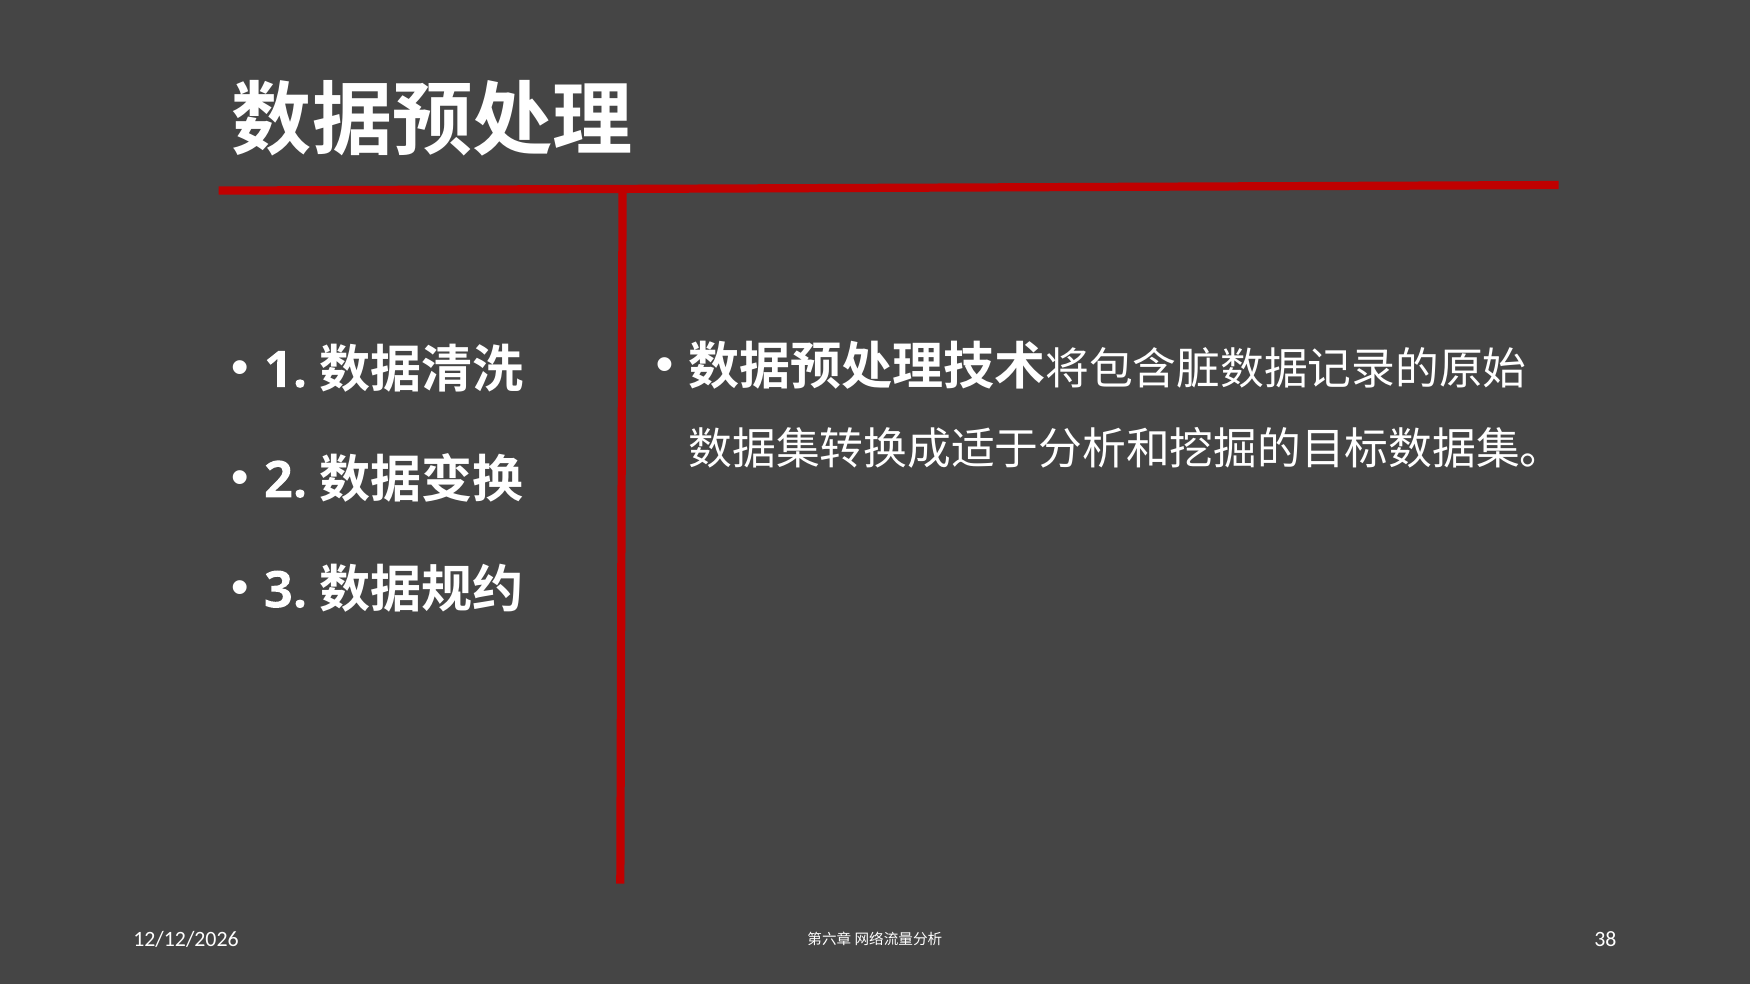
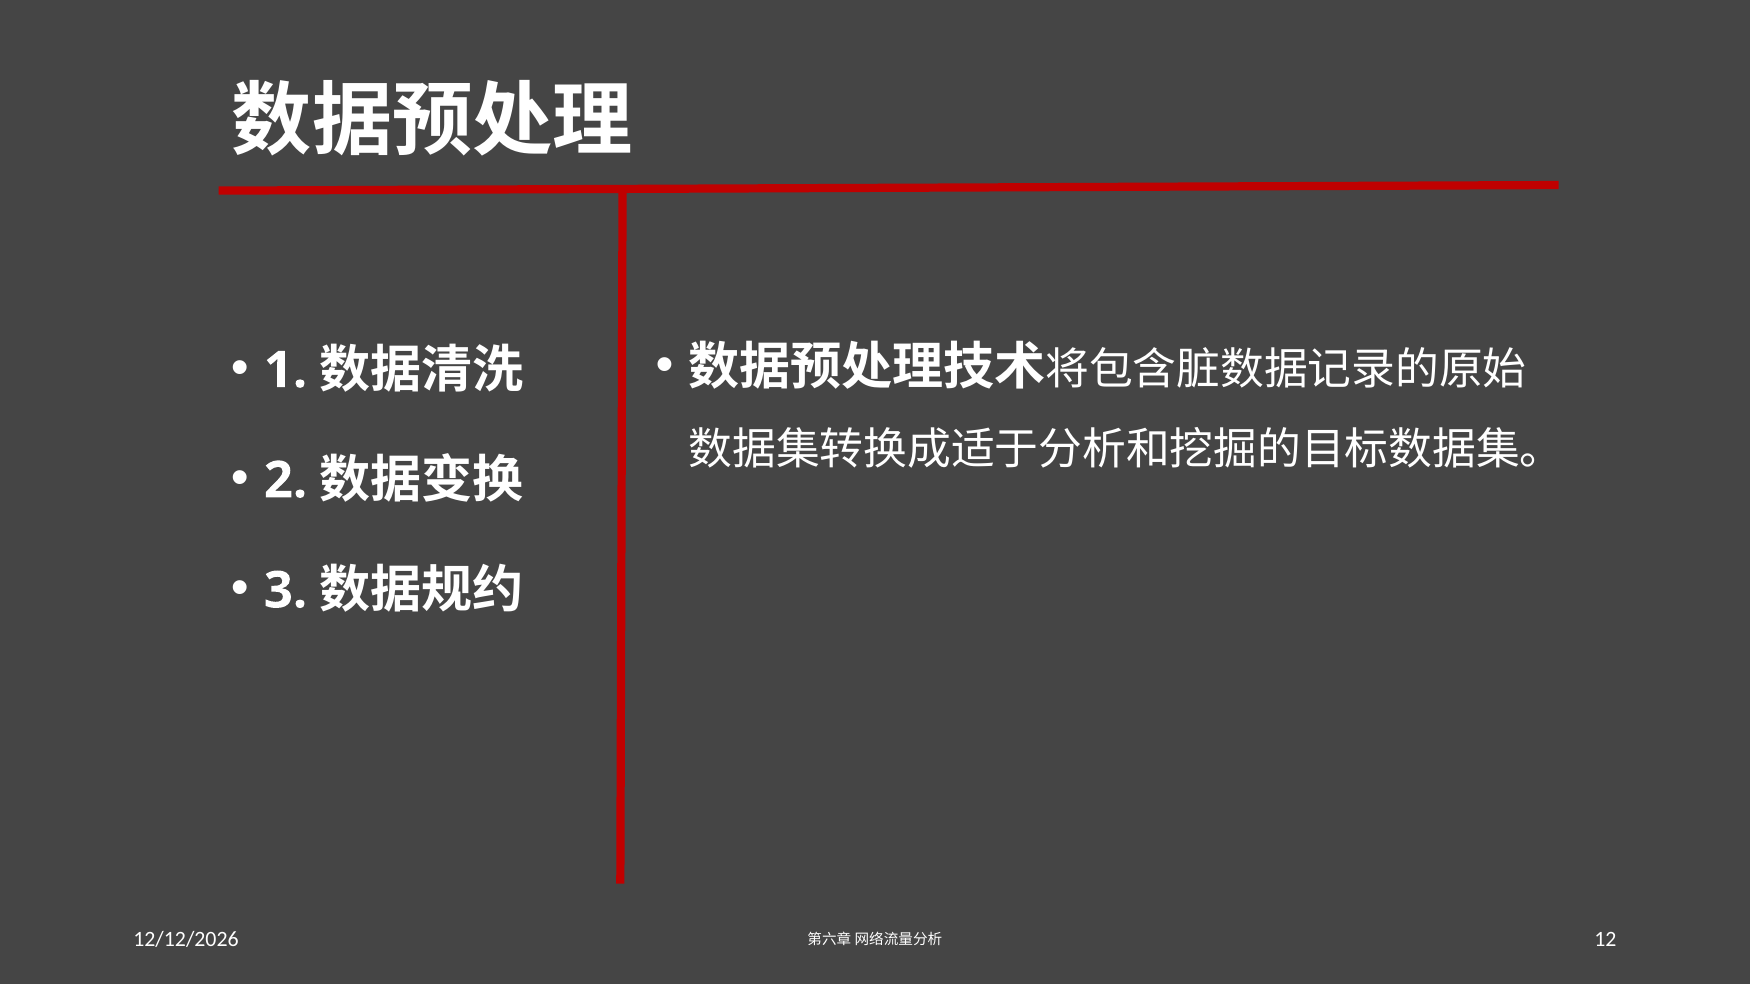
38: 38 -> 12 (1605, 940)
